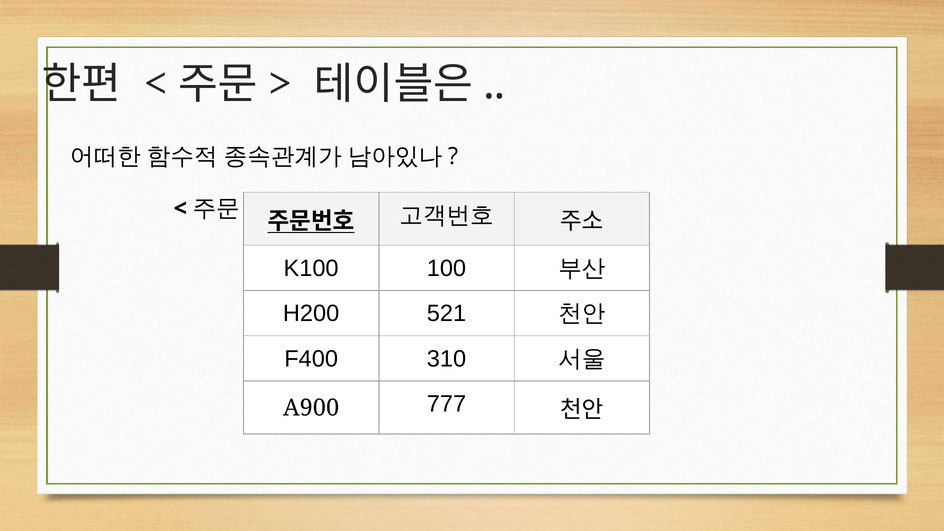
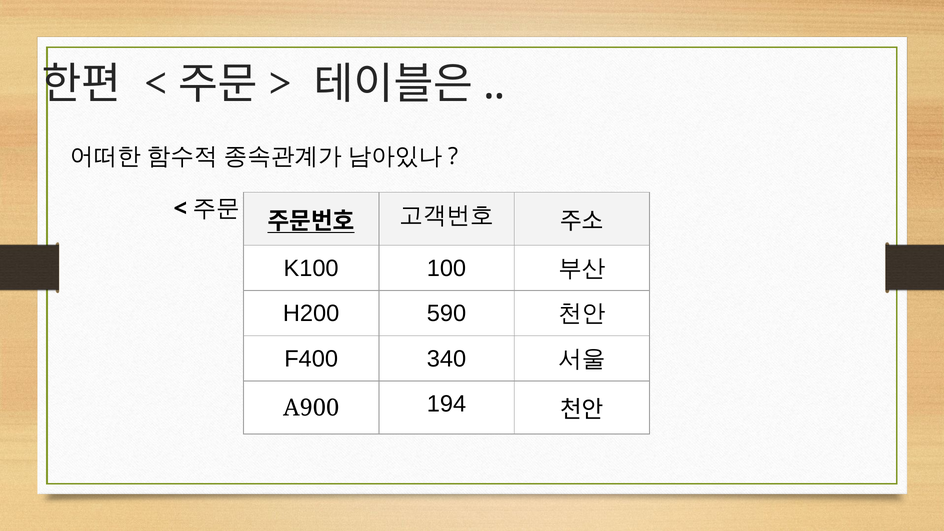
521: 521 -> 590 (446, 314)
310: 310 -> 340 (446, 359)
777: 777 -> 194 (446, 404)
